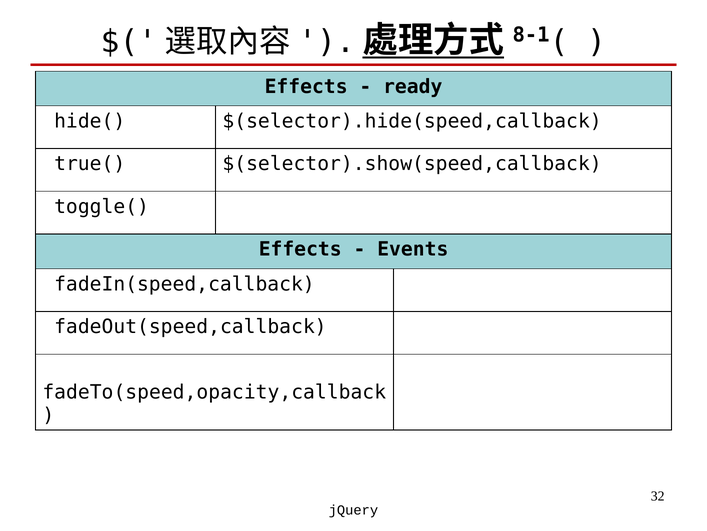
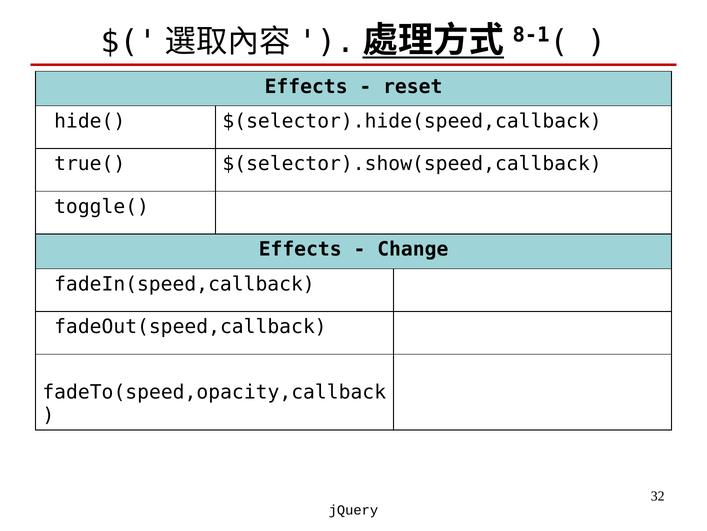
ready: ready -> reset (413, 86)
Events: Events -> Change (413, 249)
